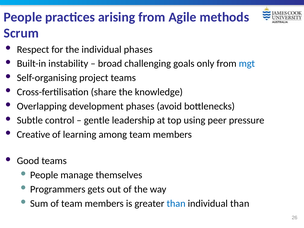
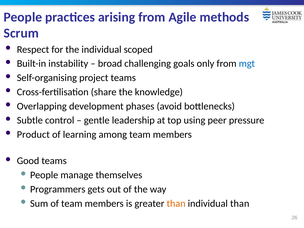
individual phases: phases -> scoped (138, 49)
Creative: Creative -> Product (33, 135)
than colour: blue -> orange (176, 203)
